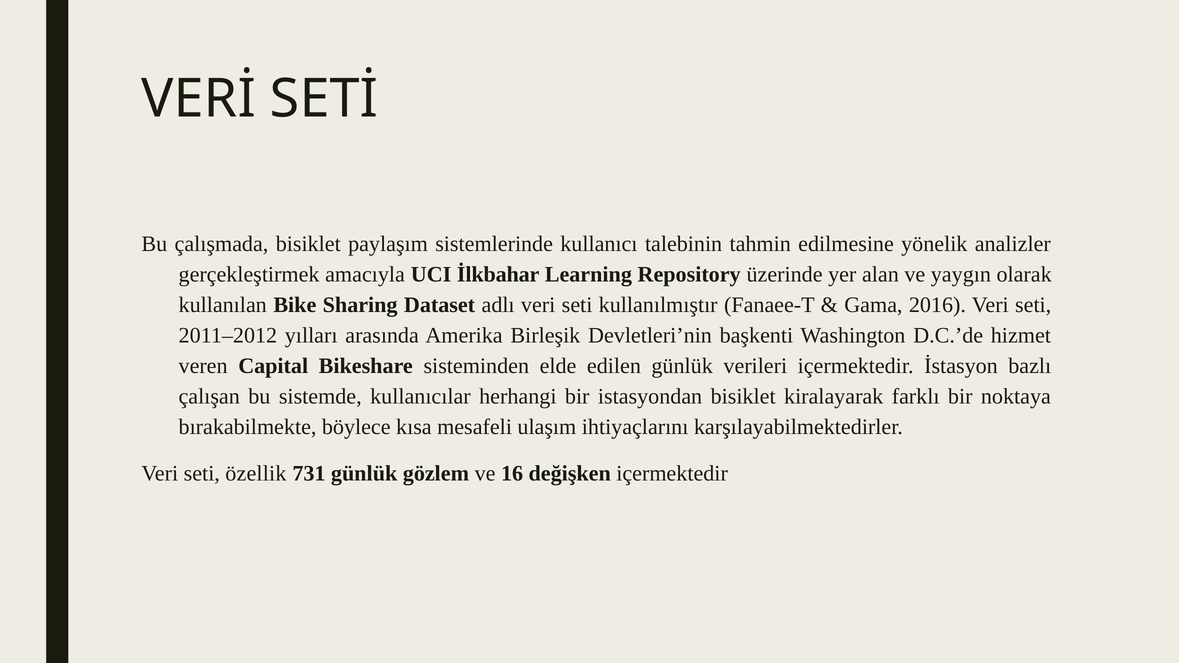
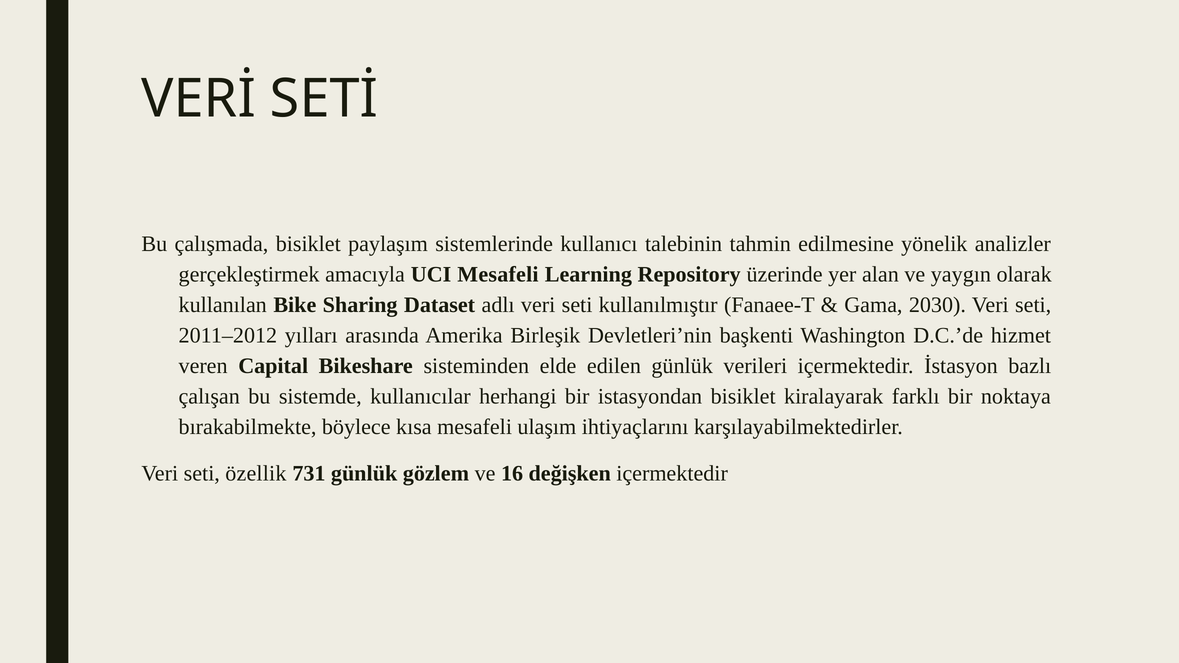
UCI İlkbahar: İlkbahar -> Mesafeli (498, 275)
2016: 2016 -> 2030 (937, 305)
